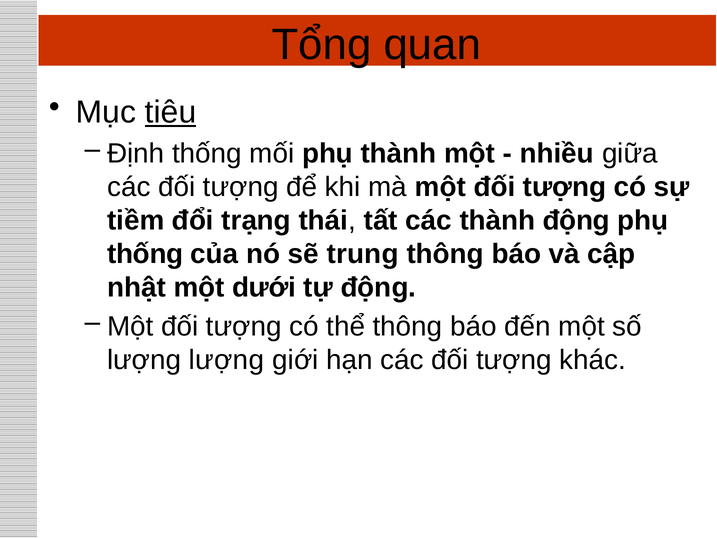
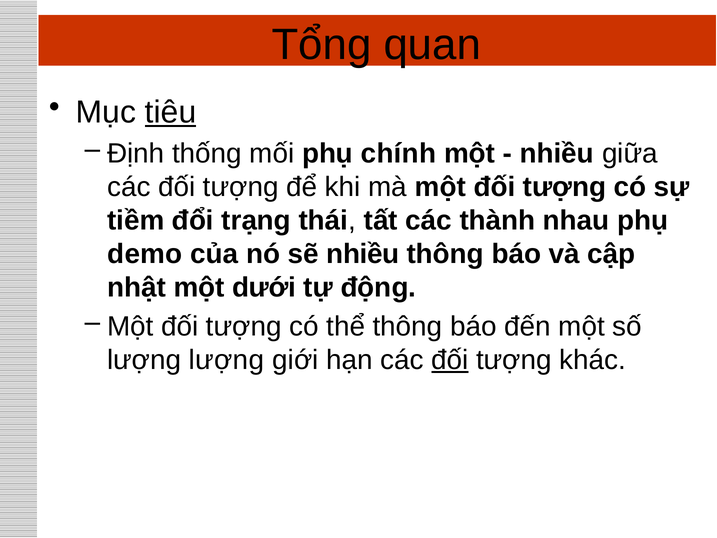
phụ thành: thành -> chính (398, 153)
thành động: động -> nhau (576, 220)
thống: thống -> demo (145, 254)
sẽ trung: trung -> nhiều (363, 254)
đối underline: none -> present (450, 360)
